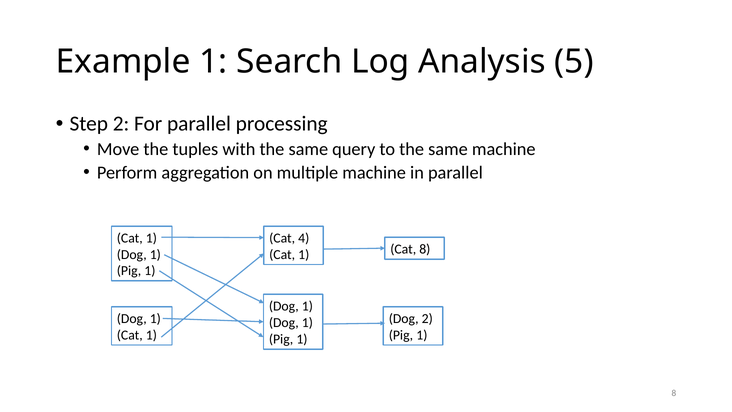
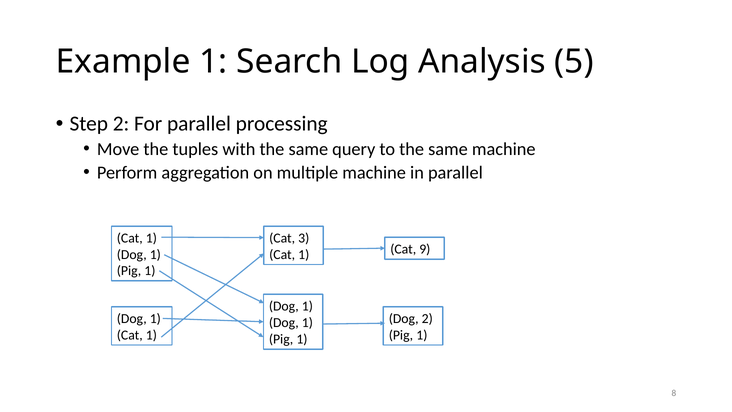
4: 4 -> 3 (304, 238)
Cat 8: 8 -> 9 (425, 249)
